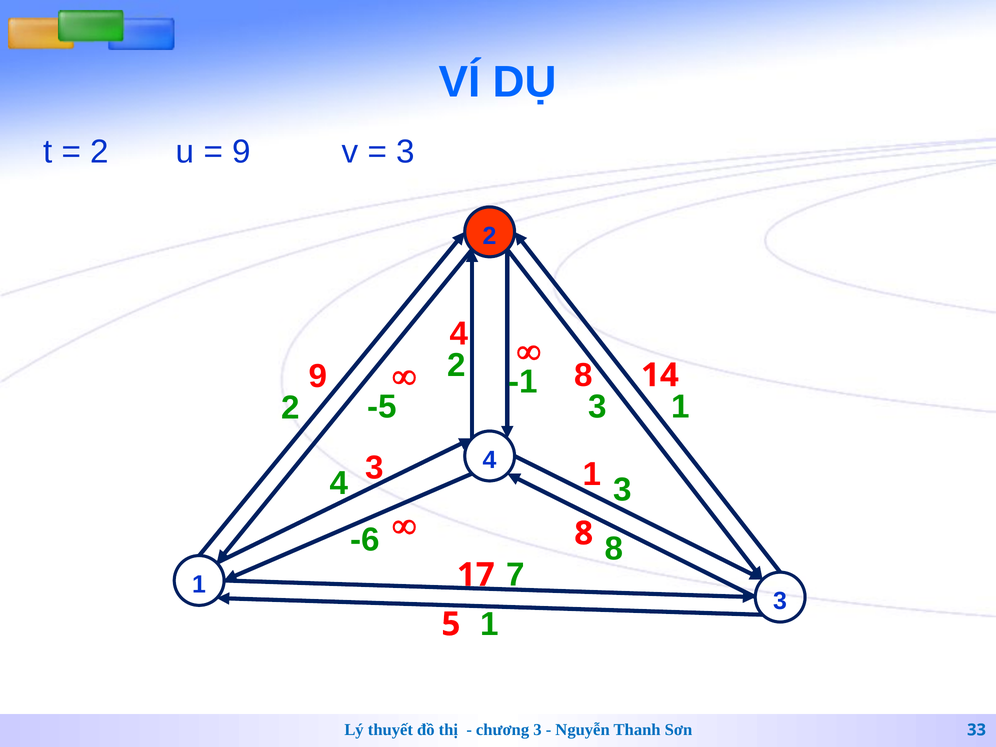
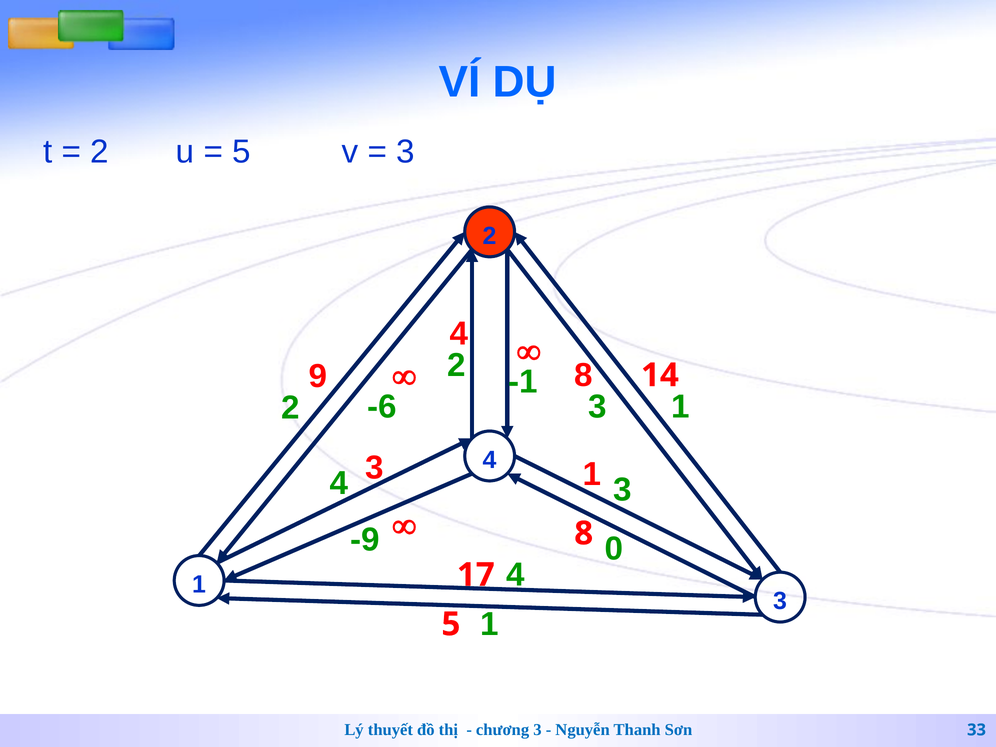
9: 9 -> 5 (241, 152)
-5: -5 -> -6 (382, 407)
-6: -6 -> -9 (365, 540)
8 8: 8 -> 0 (614, 549)
17 7: 7 -> 4 (515, 575)
